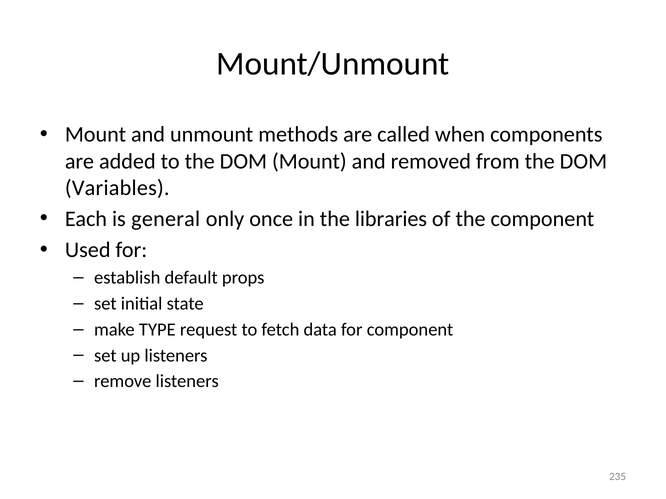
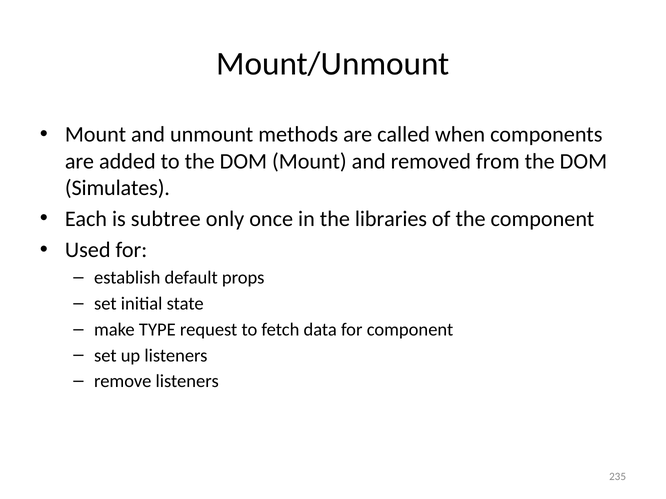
Variables: Variables -> Simulates (117, 188)
general: general -> subtree (166, 219)
